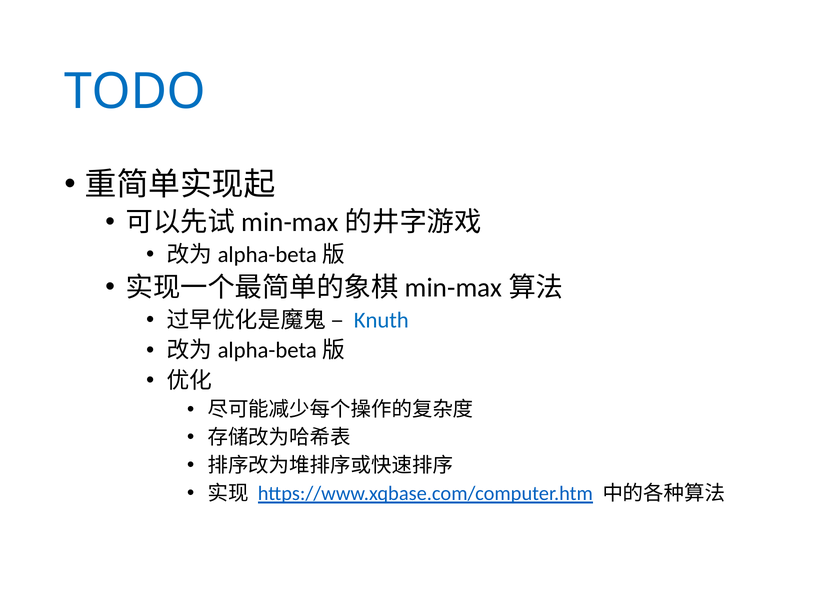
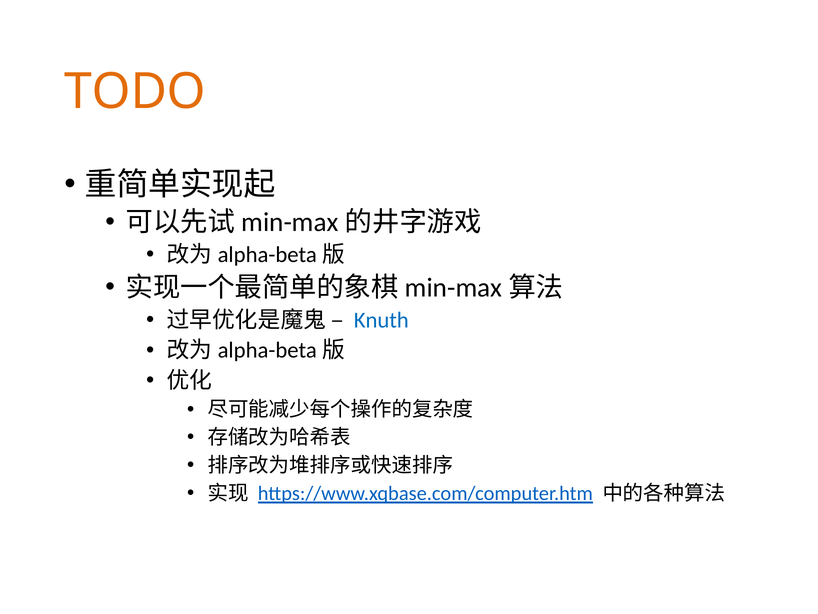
TODO colour: blue -> orange (135, 92)
